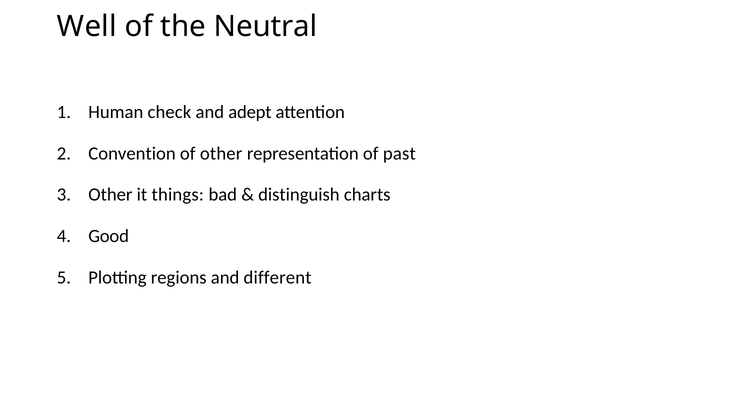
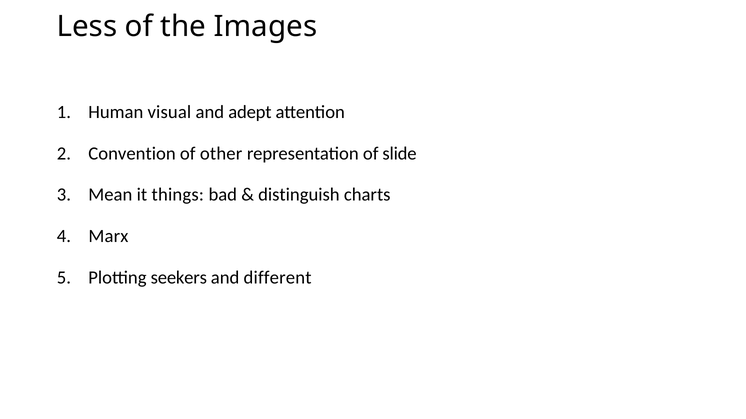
Well: Well -> Less (87, 27)
Neutral: Neutral -> Images (265, 27)
check: check -> visual (169, 112)
past: past -> slide (400, 154)
Other: Other -> Mean (110, 195)
Good: Good -> Marx (108, 236)
regions: regions -> seekers (179, 278)
